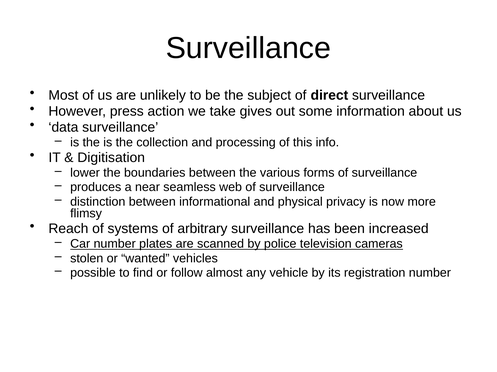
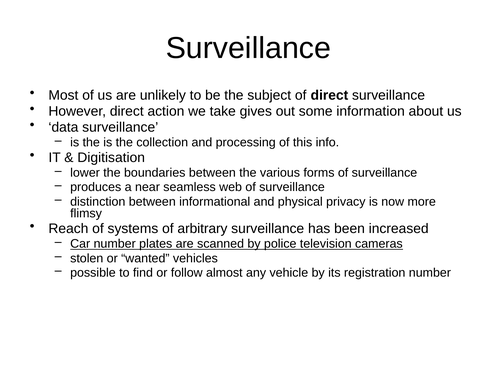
However press: press -> direct (127, 112)
